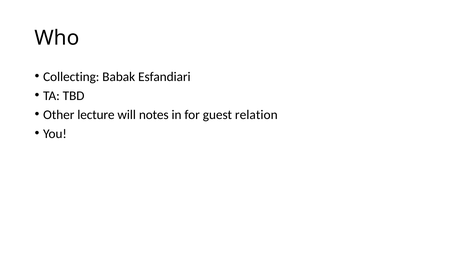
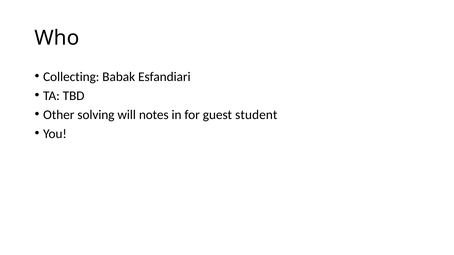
lecture: lecture -> solving (96, 115)
relation: relation -> student (256, 115)
